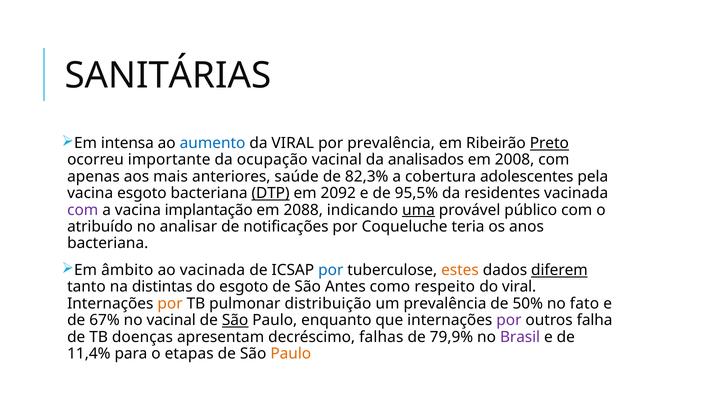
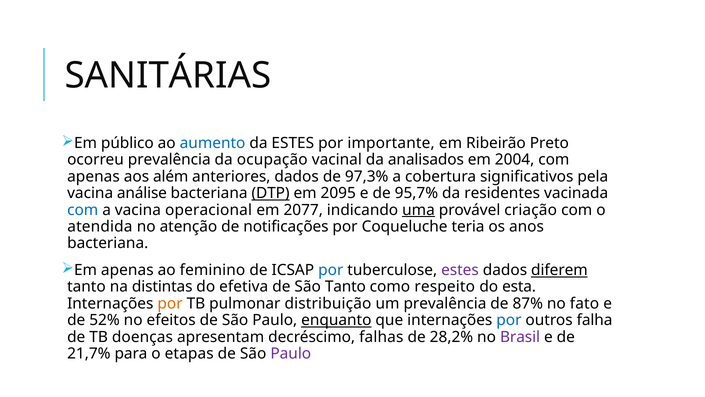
intensa: intensa -> público (127, 143)
da VIRAL: VIRAL -> ESTES (293, 143)
por prevalência: prevalência -> importante (391, 143)
Preto underline: present -> none (549, 143)
ocorreu importante: importante -> prevalência (169, 160)
2008: 2008 -> 2004 (515, 160)
mais: mais -> além (171, 176)
anteriores saúde: saúde -> dados (297, 176)
82,3%: 82,3% -> 97,3% (367, 176)
adolescentes: adolescentes -> significativos (527, 176)
vacina esgoto: esgoto -> análise (142, 193)
2092: 2092 -> 2095 (338, 193)
95,5%: 95,5% -> 95,7% (416, 193)
com colour: purple -> blue (83, 210)
implantação: implantação -> operacional (209, 210)
2088: 2088 -> 2077 (303, 210)
público: público -> criação (531, 210)
atribuído: atribuído -> atendida (100, 226)
analisar: analisar -> atenção (188, 226)
Em âmbito: âmbito -> apenas (127, 270)
ao vacinada: vacinada -> feminino (213, 270)
estes colour: orange -> purple (460, 270)
do esgoto: esgoto -> efetiva (244, 287)
São Antes: Antes -> Tanto (345, 287)
do viral: viral -> esta (519, 287)
50%: 50% -> 87% (528, 303)
67%: 67% -> 52% (105, 320)
no vacinal: vacinal -> efeitos (171, 320)
São underline: present -> none (235, 320)
enquanto underline: none -> present (336, 320)
por colour: purple -> blue (509, 320)
79,9%: 79,9% -> 28,2% (451, 337)
11,4%: 11,4% -> 21,7% (89, 353)
Paulo colour: orange -> purple (291, 353)
